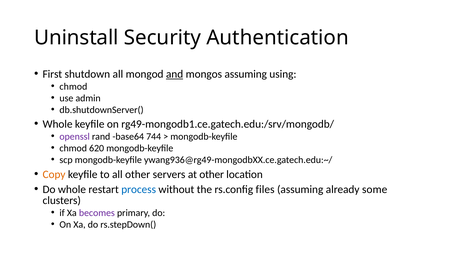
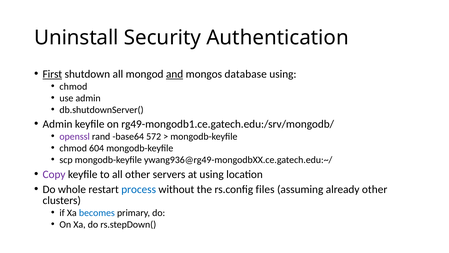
First underline: none -> present (52, 74)
mongos assuming: assuming -> database (246, 74)
Whole: Whole -> Admin (58, 124)
744: 744 -> 572 (154, 136)
620: 620 -> 604 (97, 148)
Copy colour: orange -> purple (54, 174)
at other: other -> using (212, 174)
already some: some -> other (375, 189)
becomes colour: purple -> blue (97, 212)
